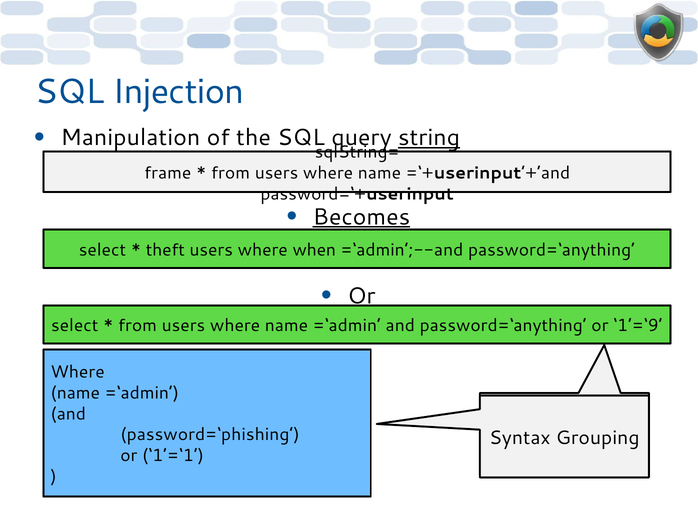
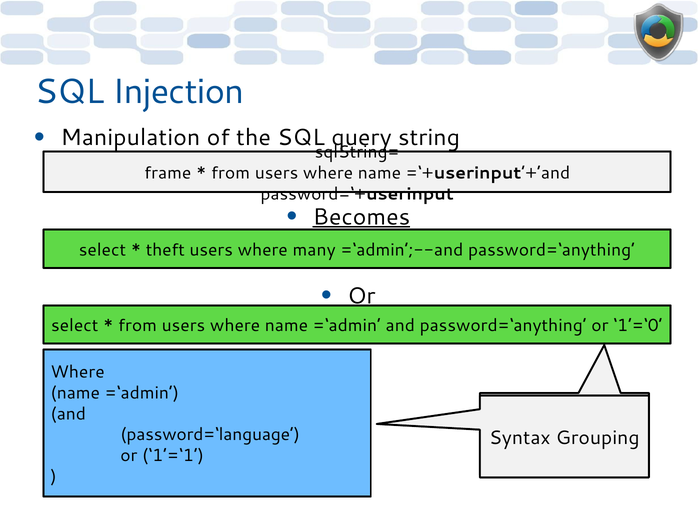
string underline: present -> none (429, 138)
when: when -> many (314, 250)
1’=‘9: 1’=‘9 -> 1’=‘0 (638, 325)
password=‘phishing: password=‘phishing -> password=‘language (210, 434)
